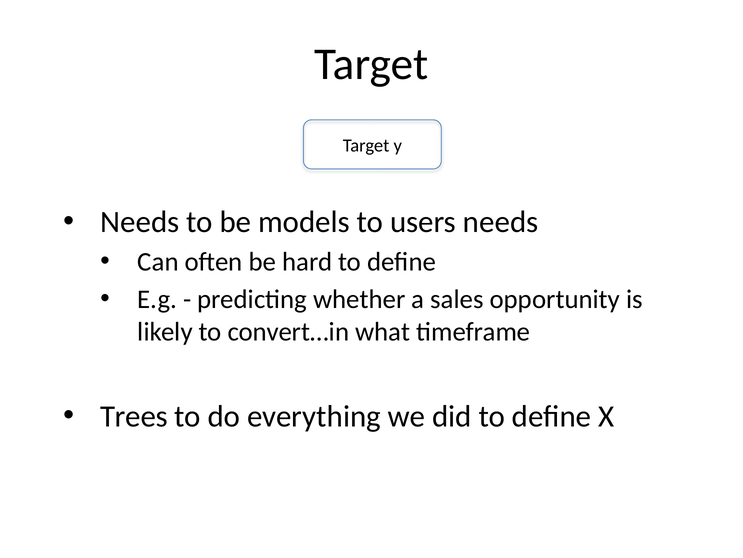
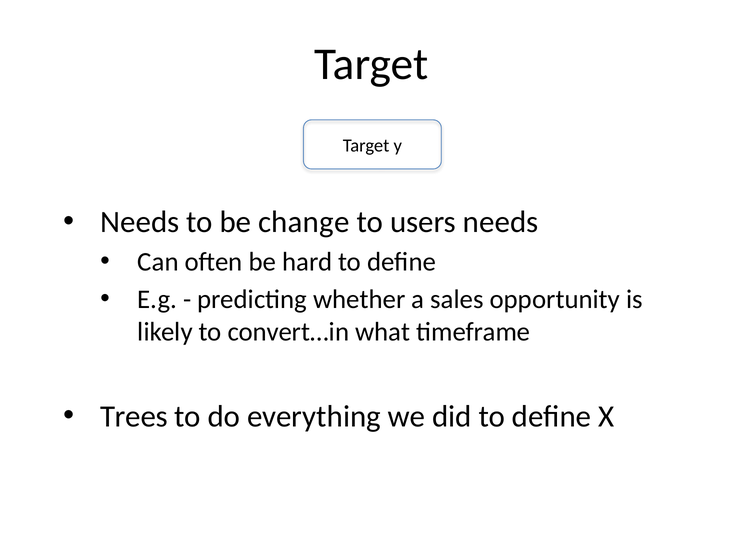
models: models -> change (304, 222)
